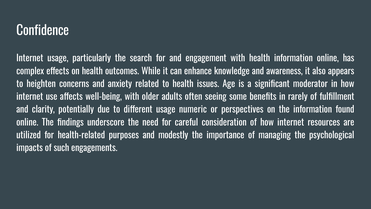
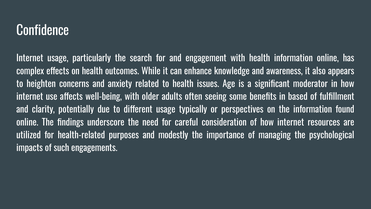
rarely: rarely -> based (298, 97)
numeric: numeric -> typically (193, 110)
